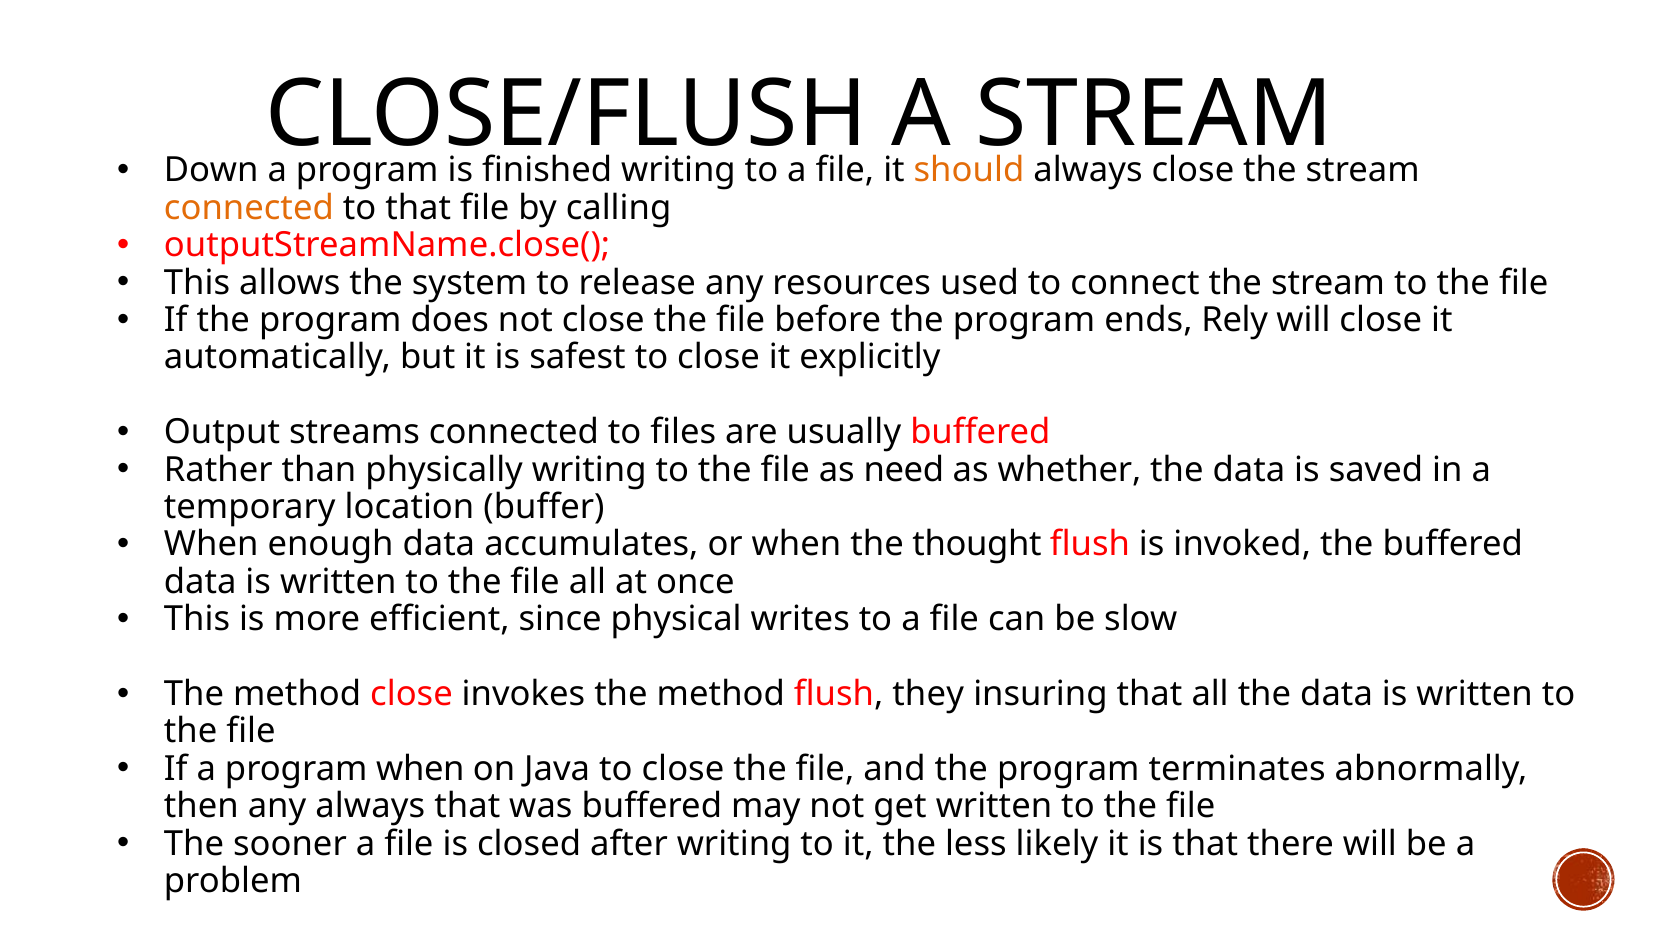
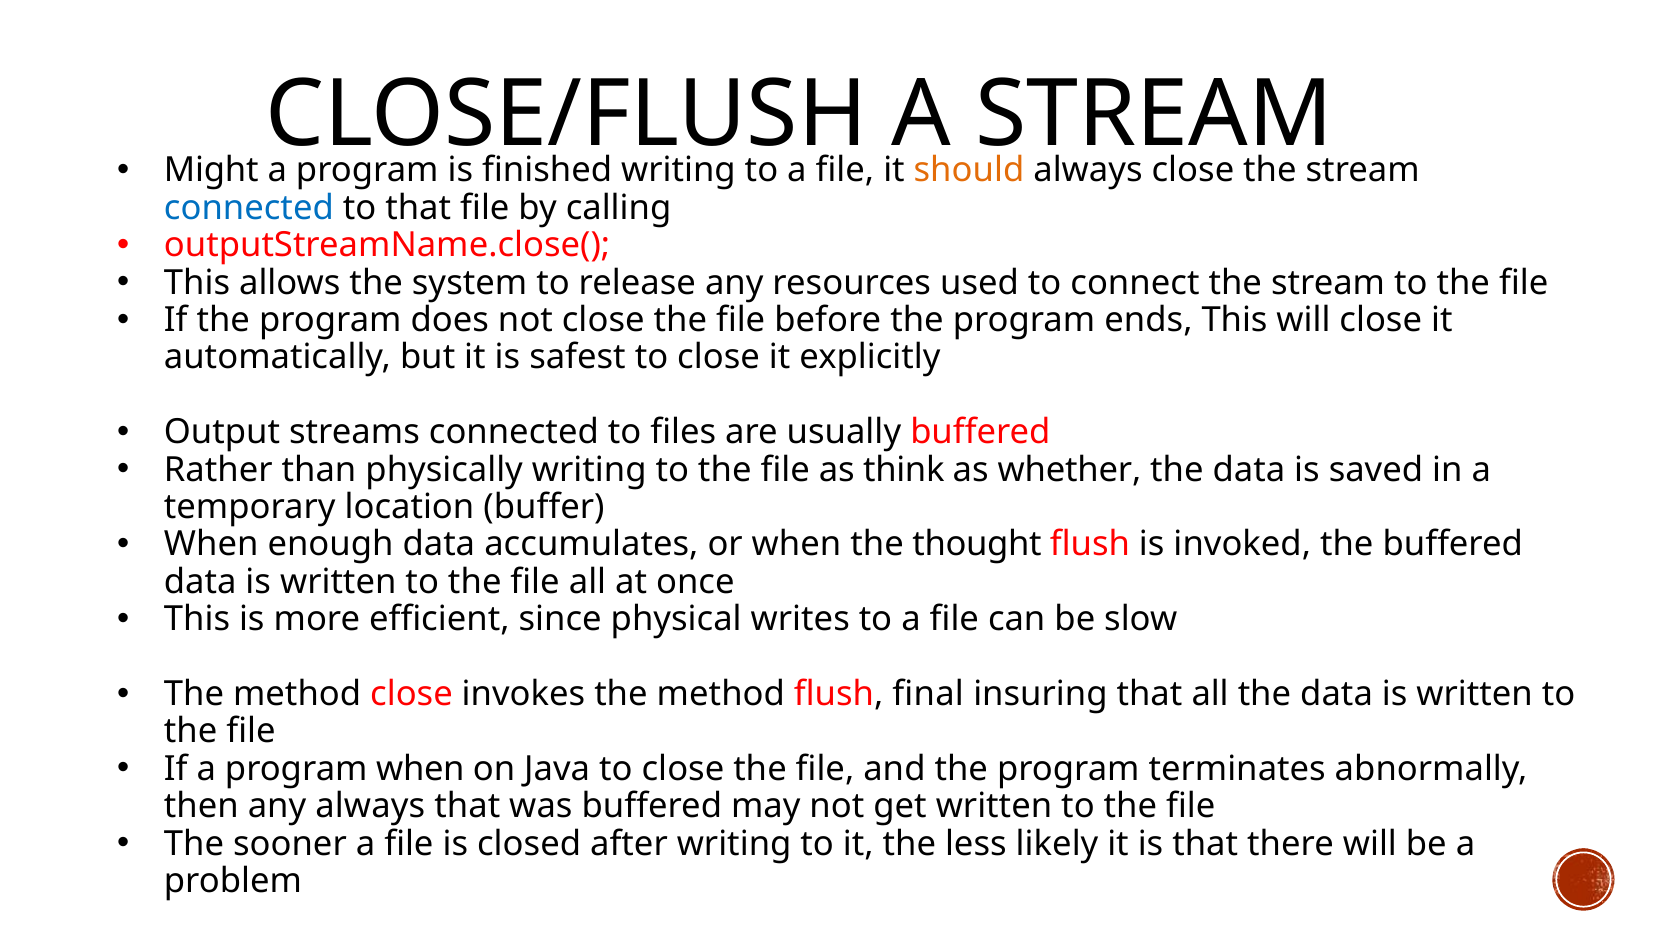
Down: Down -> Might (211, 170)
connected colour: orange -> blue (249, 208)
ends Rely: Rely -> This (1235, 320)
need: need -> think (904, 470)
they: they -> final (928, 694)
